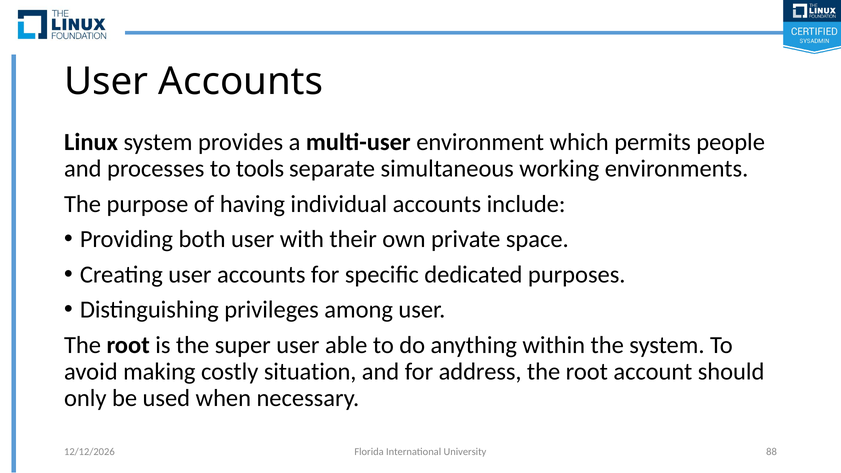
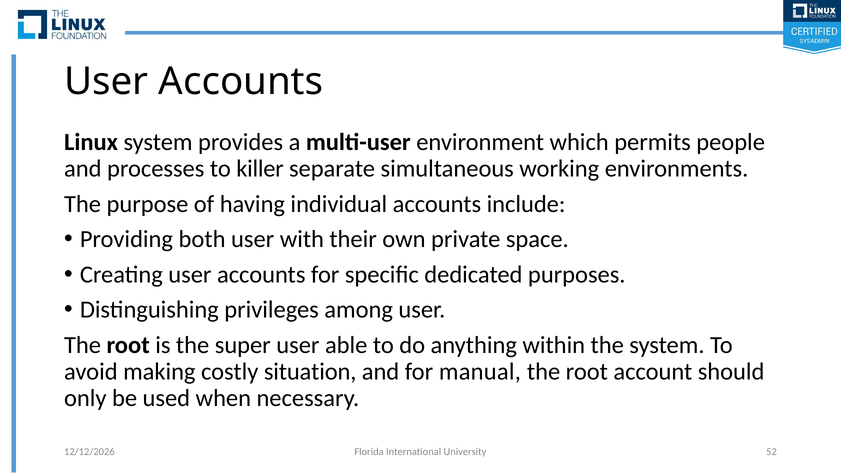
tools: tools -> killer (260, 169)
address: address -> manual (480, 371)
88: 88 -> 52 (772, 452)
